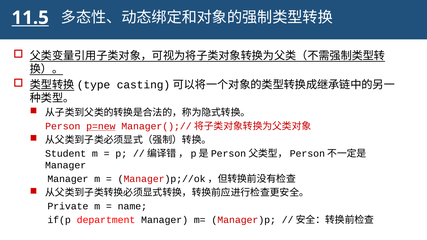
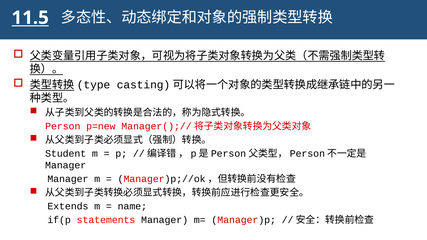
p=new underline: present -> none (101, 126)
Private: Private -> Extends (68, 207)
department: department -> statements (106, 220)
